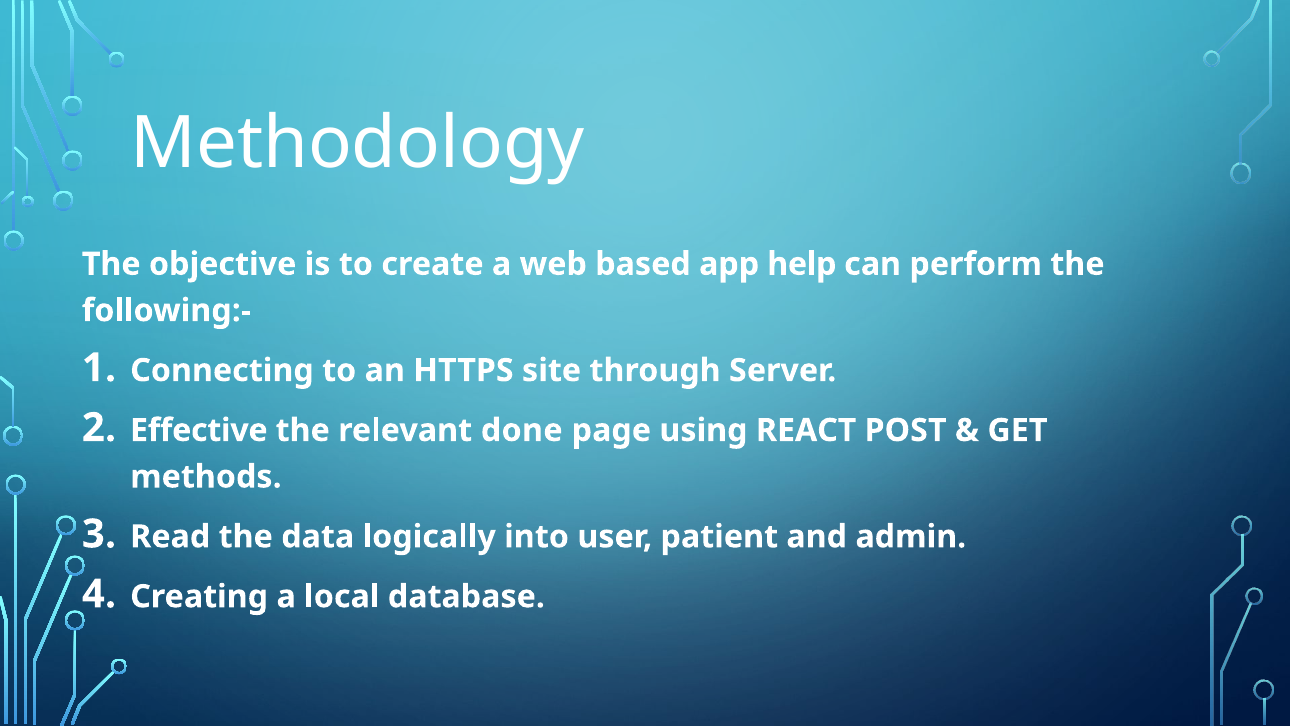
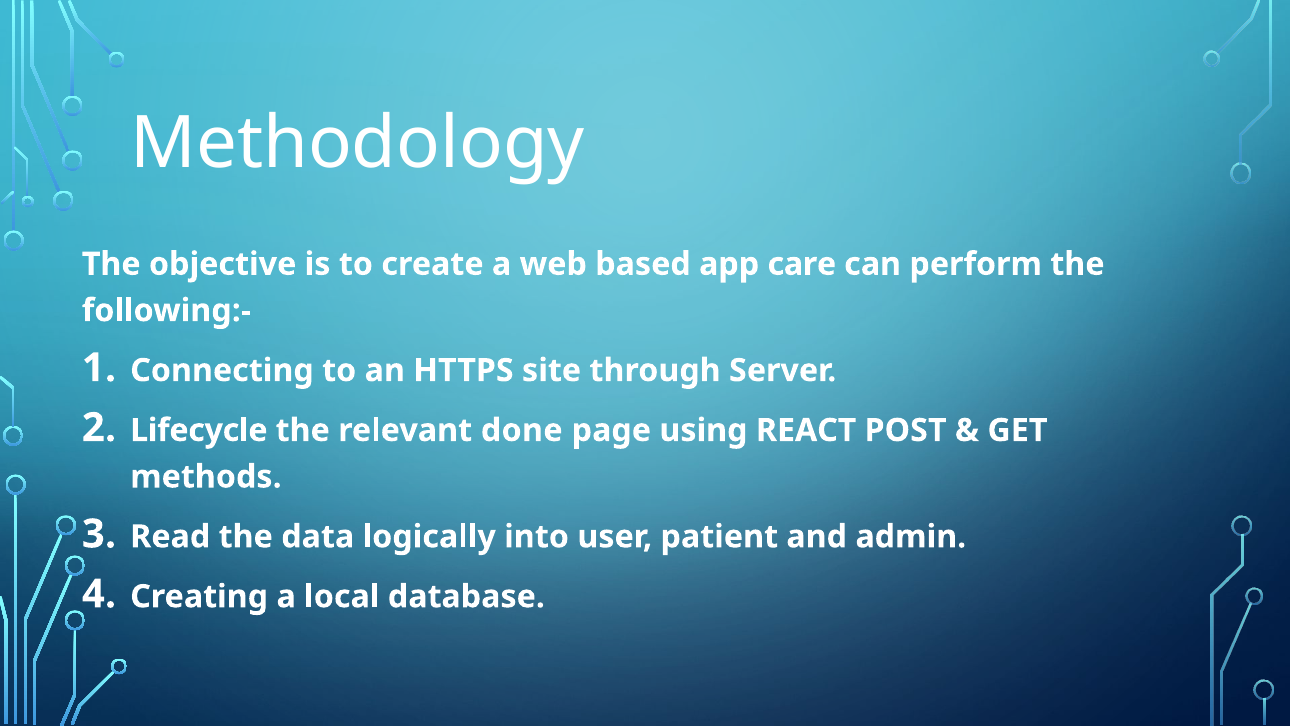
help: help -> care (802, 264)
Effective: Effective -> Lifecycle (199, 430)
